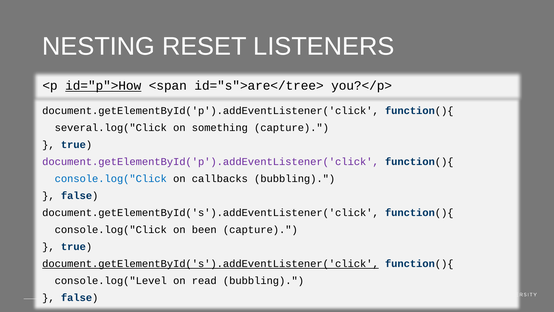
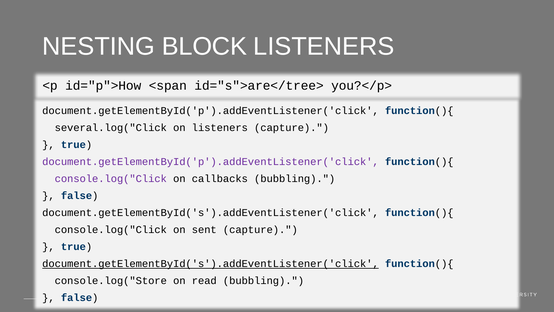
RESET: RESET -> BLOCK (204, 47)
id="p">How underline: present -> none (103, 86)
on something: something -> listeners (220, 128)
console.log("Click colour: blue -> purple (111, 178)
been: been -> sent (204, 229)
console.log("Level: console.log("Level -> console.log("Store (111, 280)
